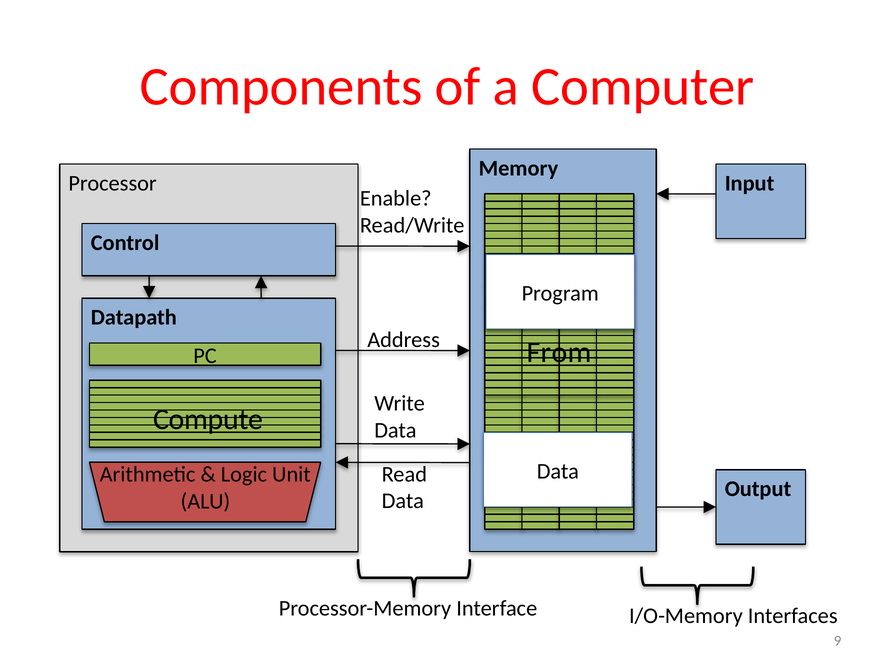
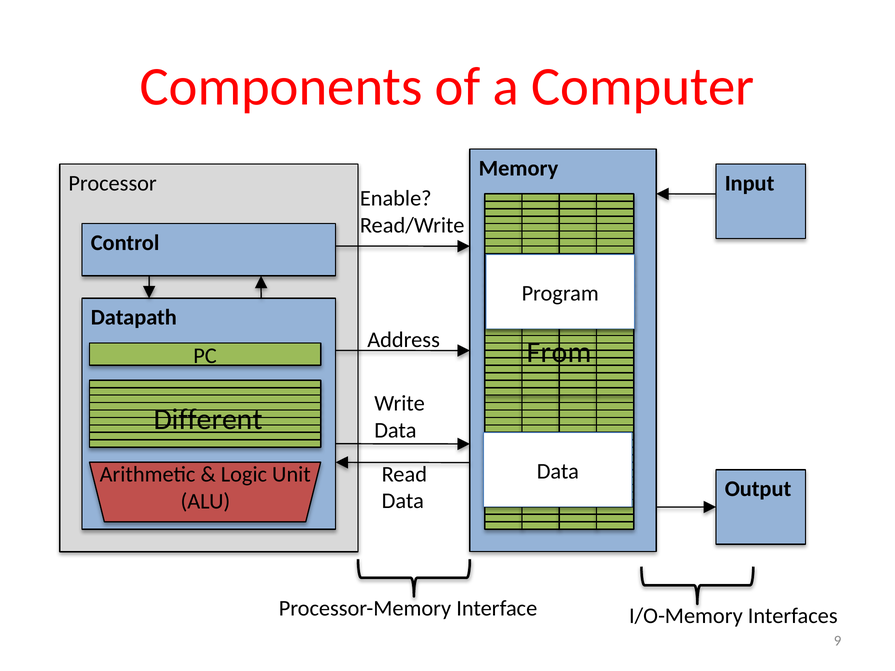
Compute: Compute -> Different (208, 420)
